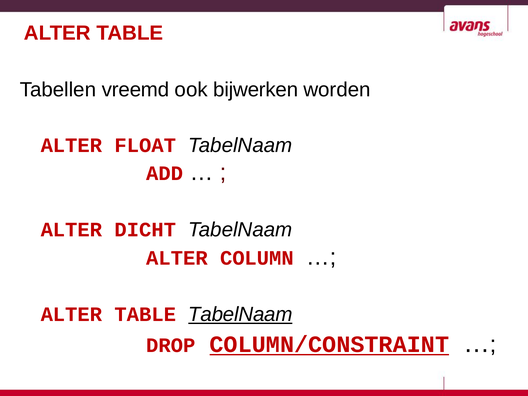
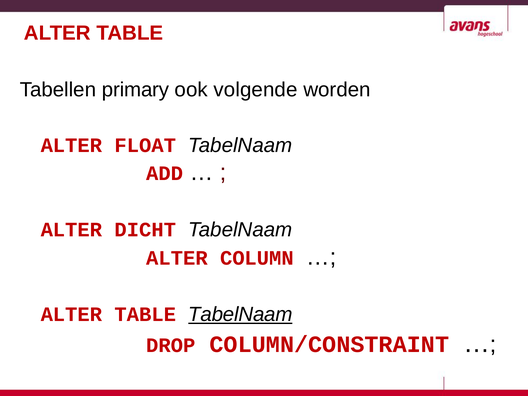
vreemd: vreemd -> primary (135, 90)
bijwerken: bijwerken -> volgende (256, 90)
COLUMN/CONSTRAINT underline: present -> none (329, 345)
